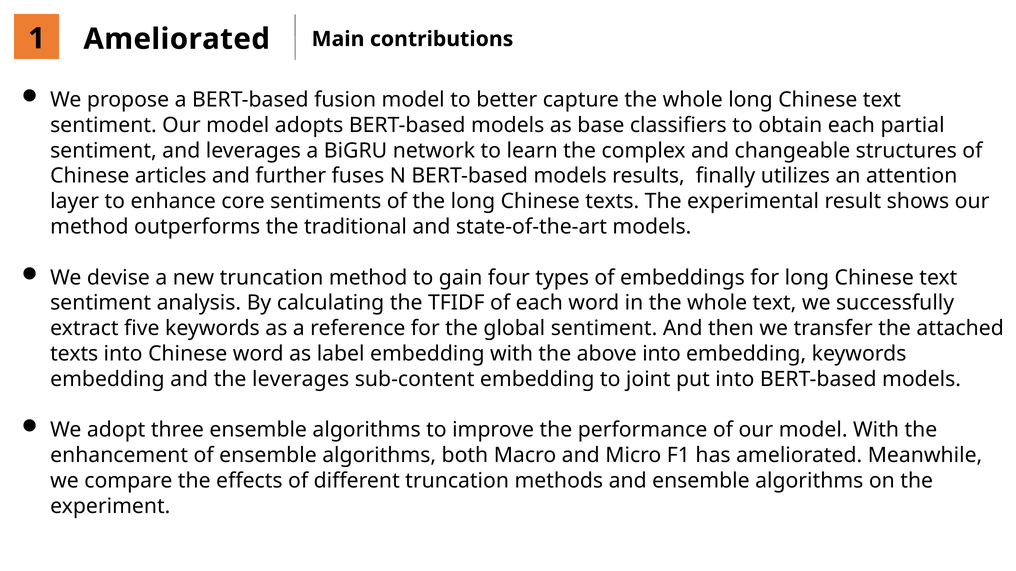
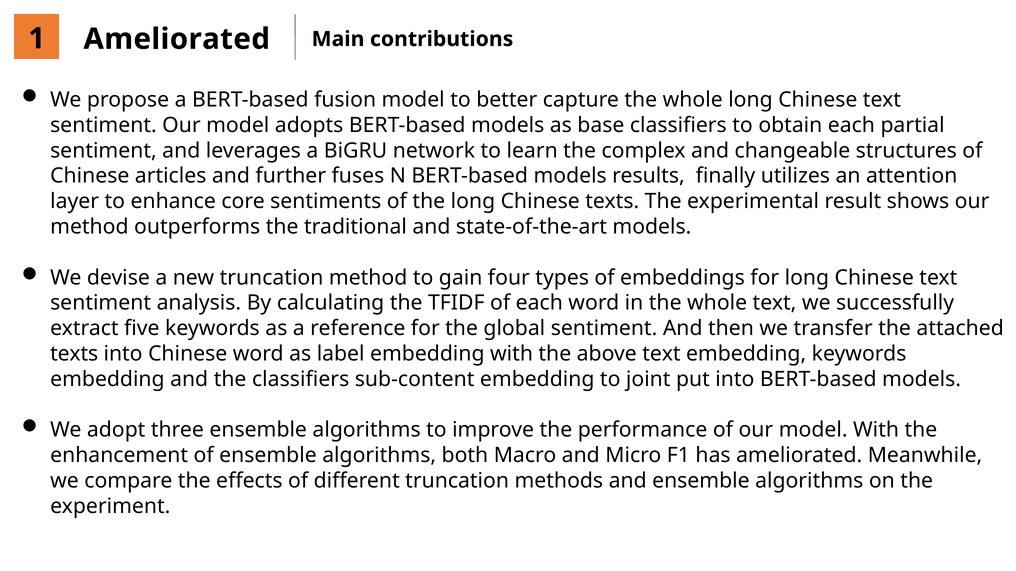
above into: into -> text (661, 354)
the leverages: leverages -> classifiers (301, 379)
